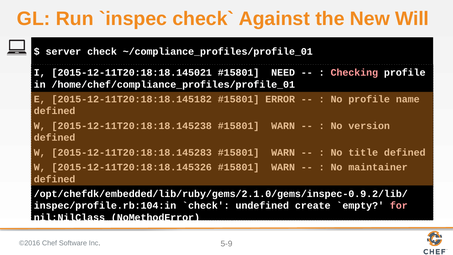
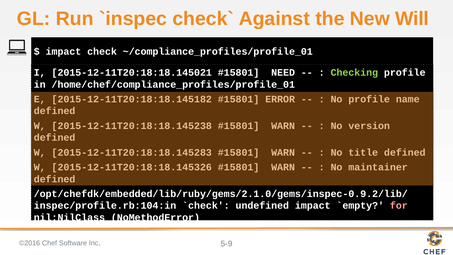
server: server -> impact (63, 52)
Checking colour: pink -> light green (354, 72)
undefined create: create -> impact (313, 206)
